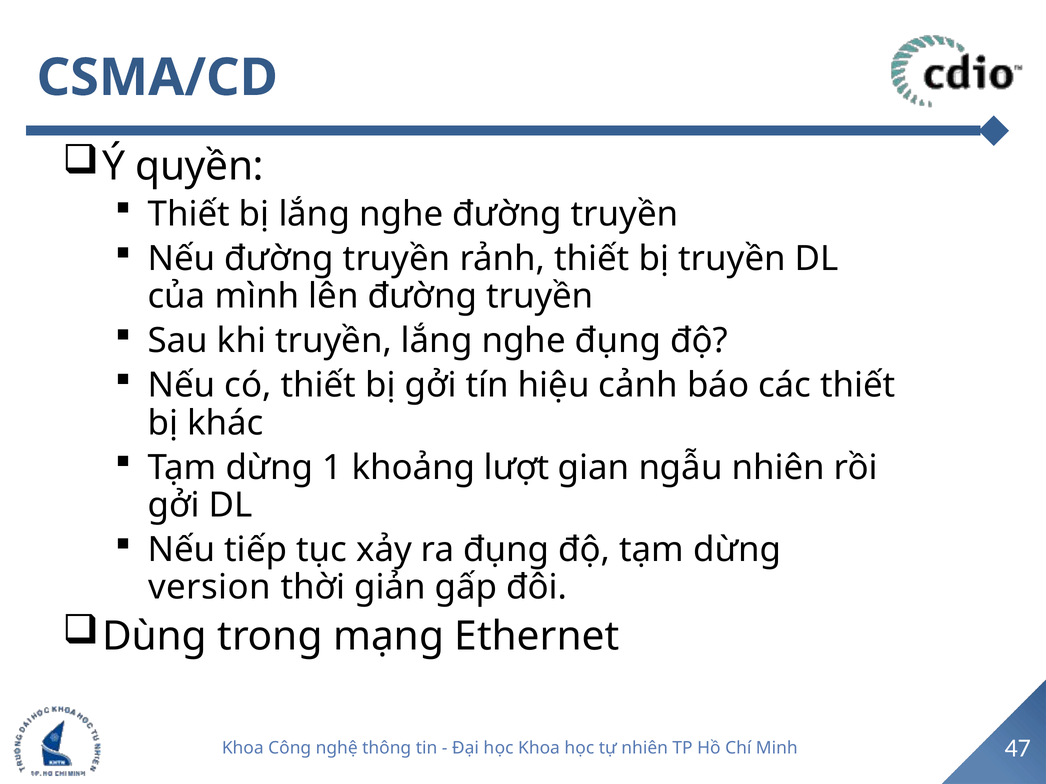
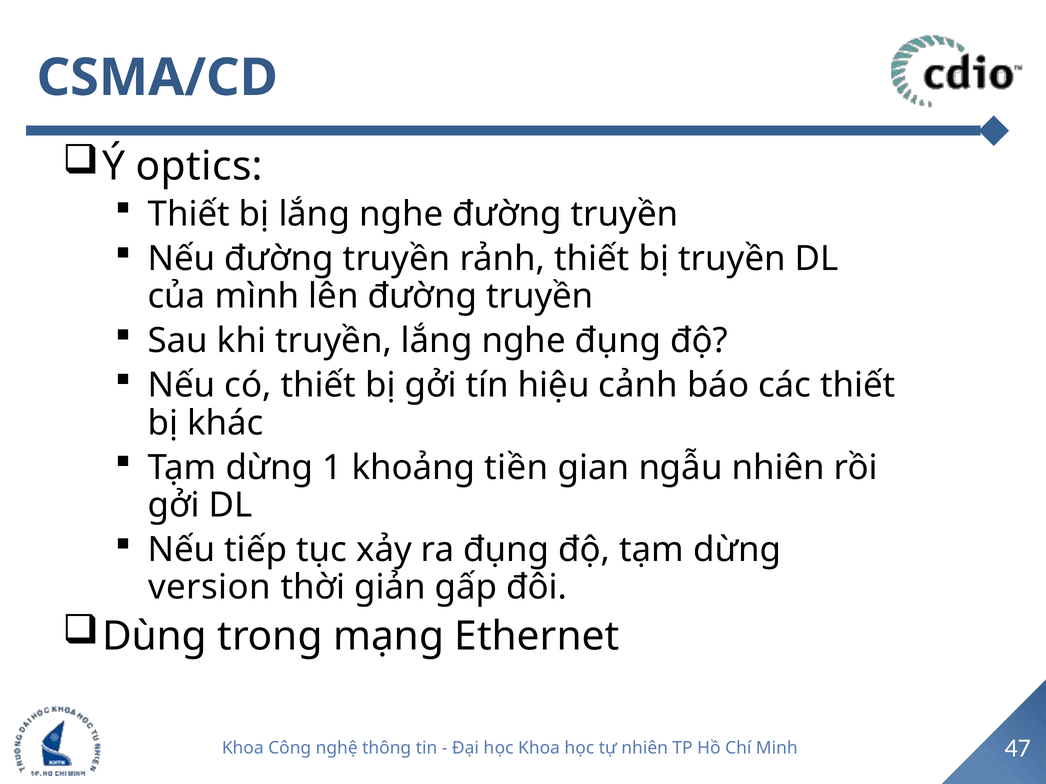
quyền: quyền -> optics (199, 166)
lượt: lượt -> tiền (516, 468)
